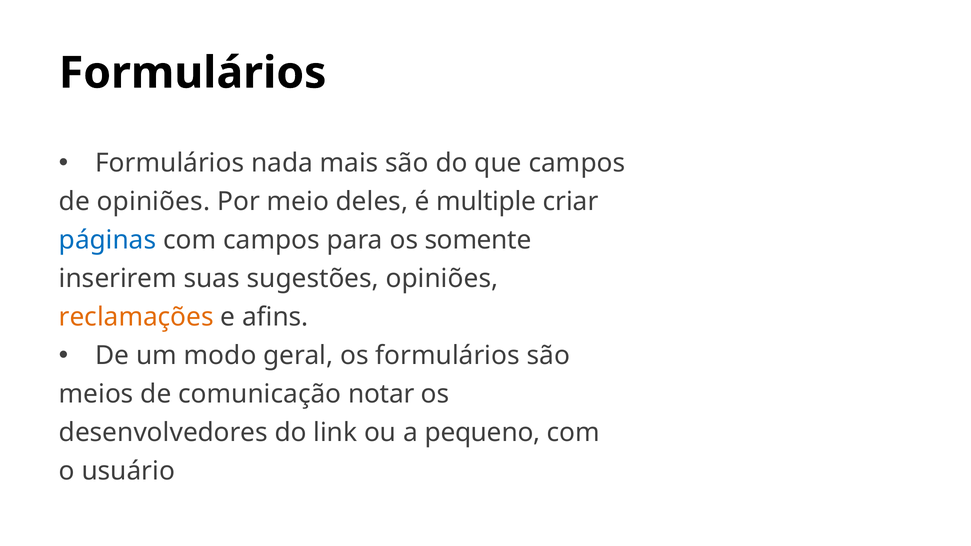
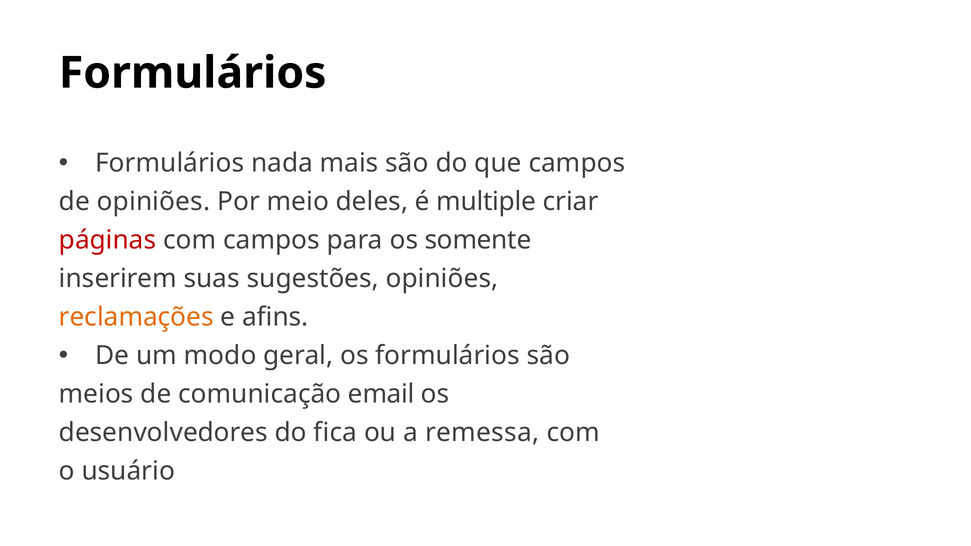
páginas colour: blue -> red (108, 240)
notar: notar -> email (381, 394)
link: link -> fica (335, 433)
pequeno: pequeno -> remessa (482, 433)
